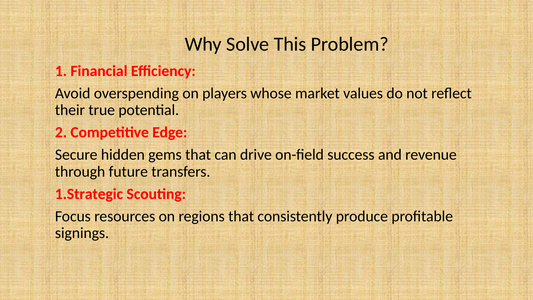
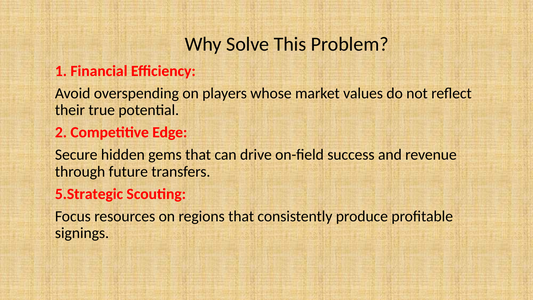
1.Strategic: 1.Strategic -> 5.Strategic (89, 194)
